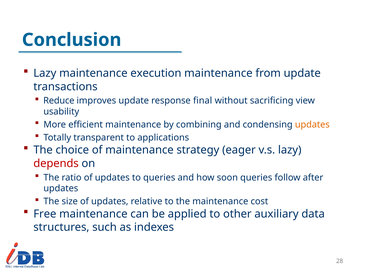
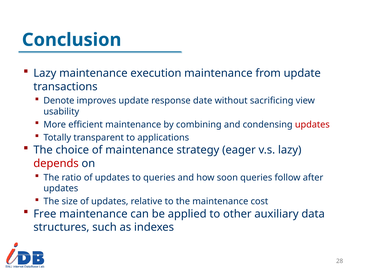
Reduce: Reduce -> Denote (59, 101)
final: final -> date (203, 101)
updates colour: orange -> red (312, 125)
